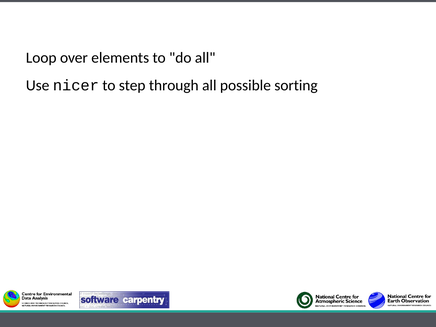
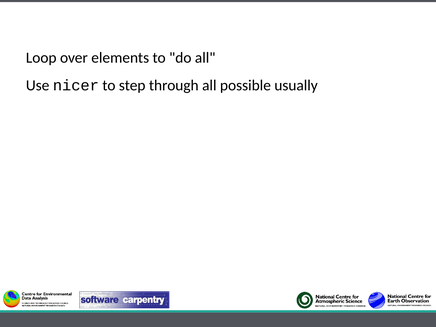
sorting: sorting -> usually (296, 86)
